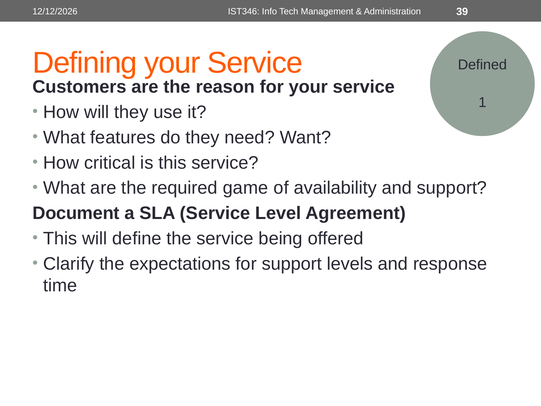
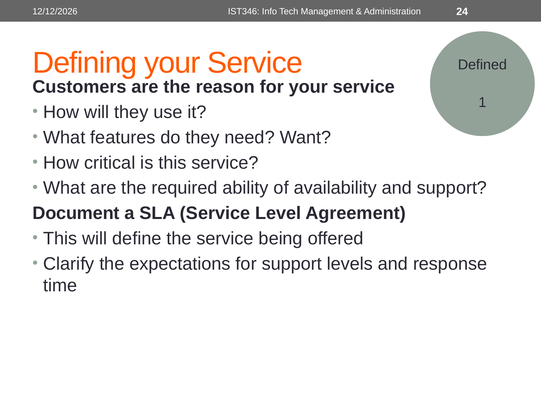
39: 39 -> 24 (462, 12)
game: game -> ability (246, 188)
